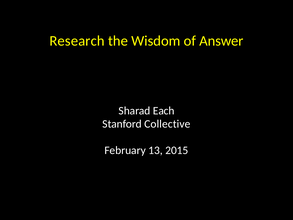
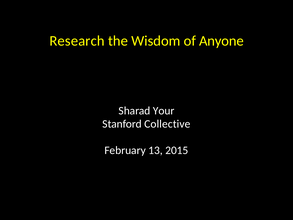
Answer: Answer -> Anyone (221, 41)
Each: Each -> Your (164, 111)
